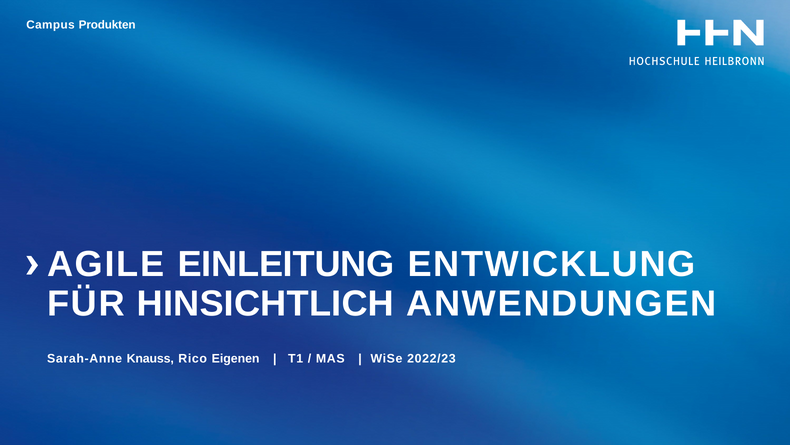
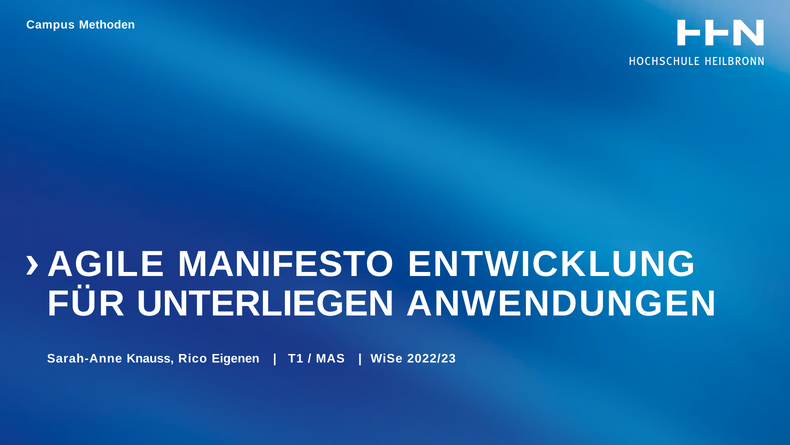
Produkten: Produkten -> Methoden (107, 25)
EINLEITUNG: EINLEITUNG -> MANIFESTO (286, 264)
HINSICHTLICH: HINSICHTLICH -> UNTERLIEGEN (266, 303)
